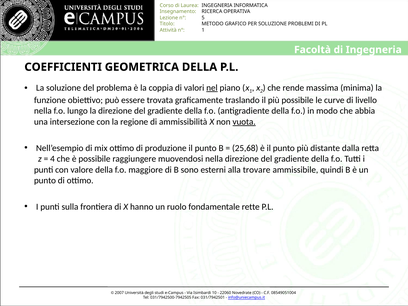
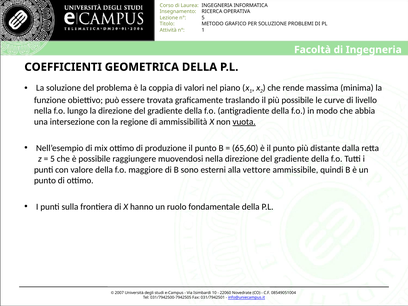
nel underline: present -> none (212, 88)
25,68: 25,68 -> 65,60 (245, 148)
4: 4 -> 5 (52, 159)
trovare: trovare -> vettore (257, 170)
fondamentale rette: rette -> della (251, 207)
